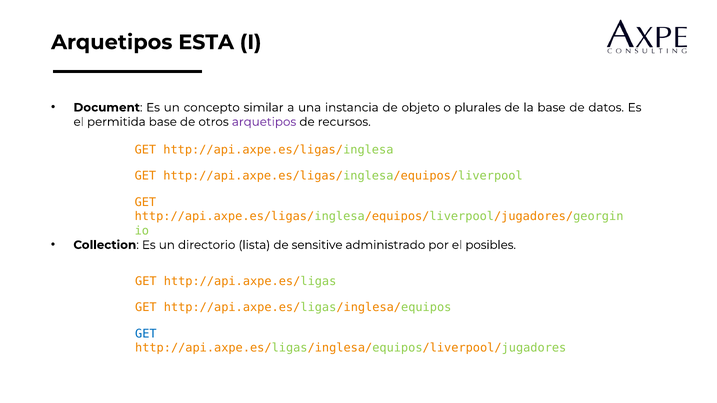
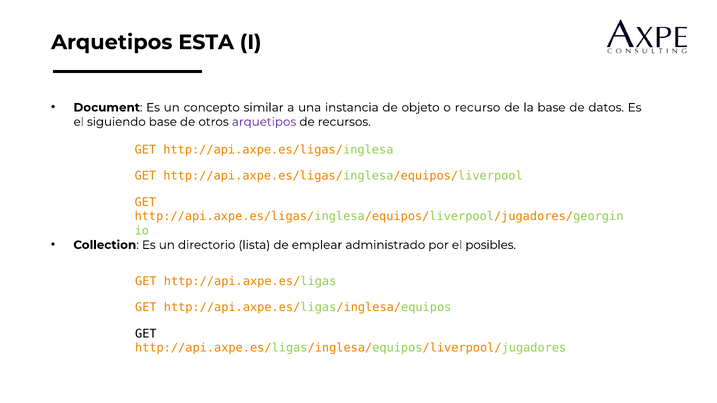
plurales: plurales -> recurso (478, 108)
permitida: permitida -> siguiendo (116, 122)
sensitive: sensitive -> emplear (317, 245)
GET colour: blue -> black (146, 334)
